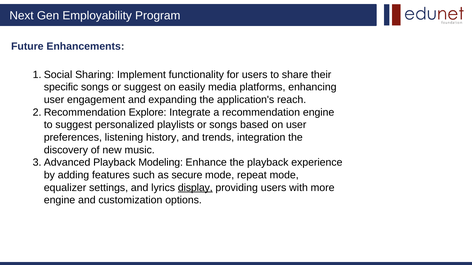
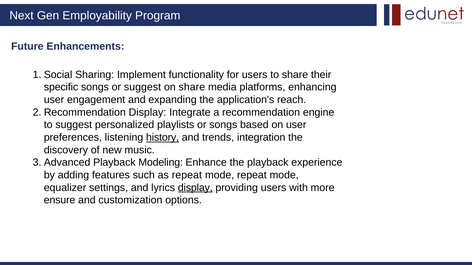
on easily: easily -> share (192, 87)
Explore: Explore -> Display (147, 112)
history underline: none -> present (163, 138)
as secure: secure -> repeat (187, 175)
engine: engine -> ensure (60, 201)
